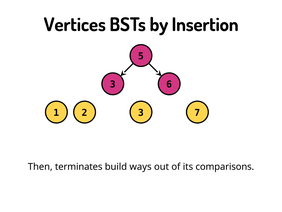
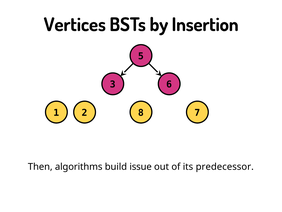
1 3: 3 -> 8 (141, 112)
terminates: terminates -> algorithms (79, 166)
ways: ways -> issue (141, 166)
comparisons: comparisons -> predecessor (225, 166)
